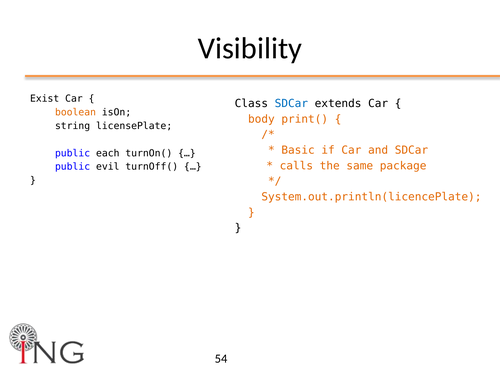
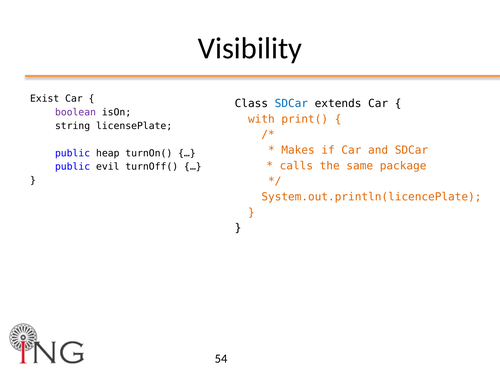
boolean colour: orange -> purple (75, 112)
body: body -> with (261, 119)
Basic: Basic -> Makes (298, 150)
each: each -> heap (108, 153)
